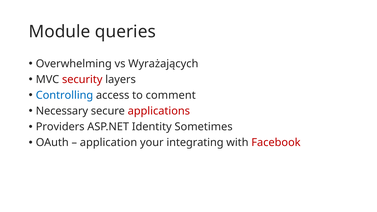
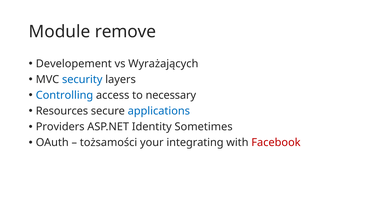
queries: queries -> remove (125, 32)
Overwhelming: Overwhelming -> Developement (74, 64)
security colour: red -> blue (82, 80)
comment: comment -> necessary (171, 95)
Necessary: Necessary -> Resources (62, 111)
applications colour: red -> blue (159, 111)
application: application -> tożsamości (109, 143)
